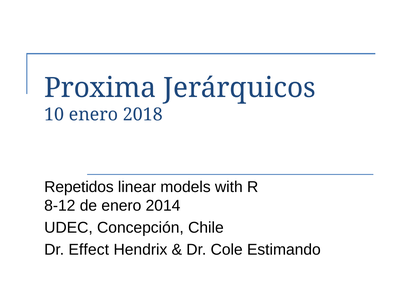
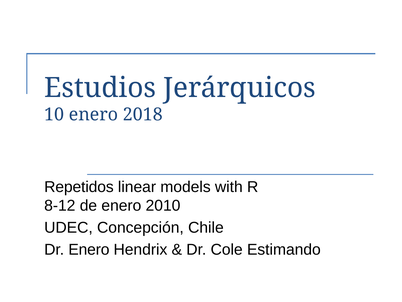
Proxima: Proxima -> Estudios (100, 88)
2014: 2014 -> 2010 (163, 205)
Dr Effect: Effect -> Enero (89, 249)
